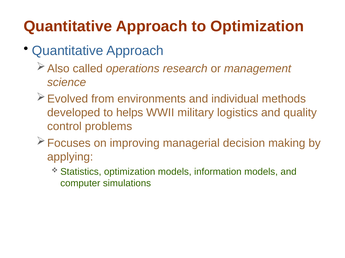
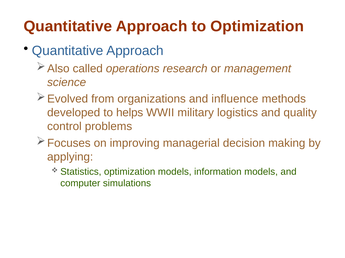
environments: environments -> organizations (152, 99)
individual: individual -> influence (235, 99)
